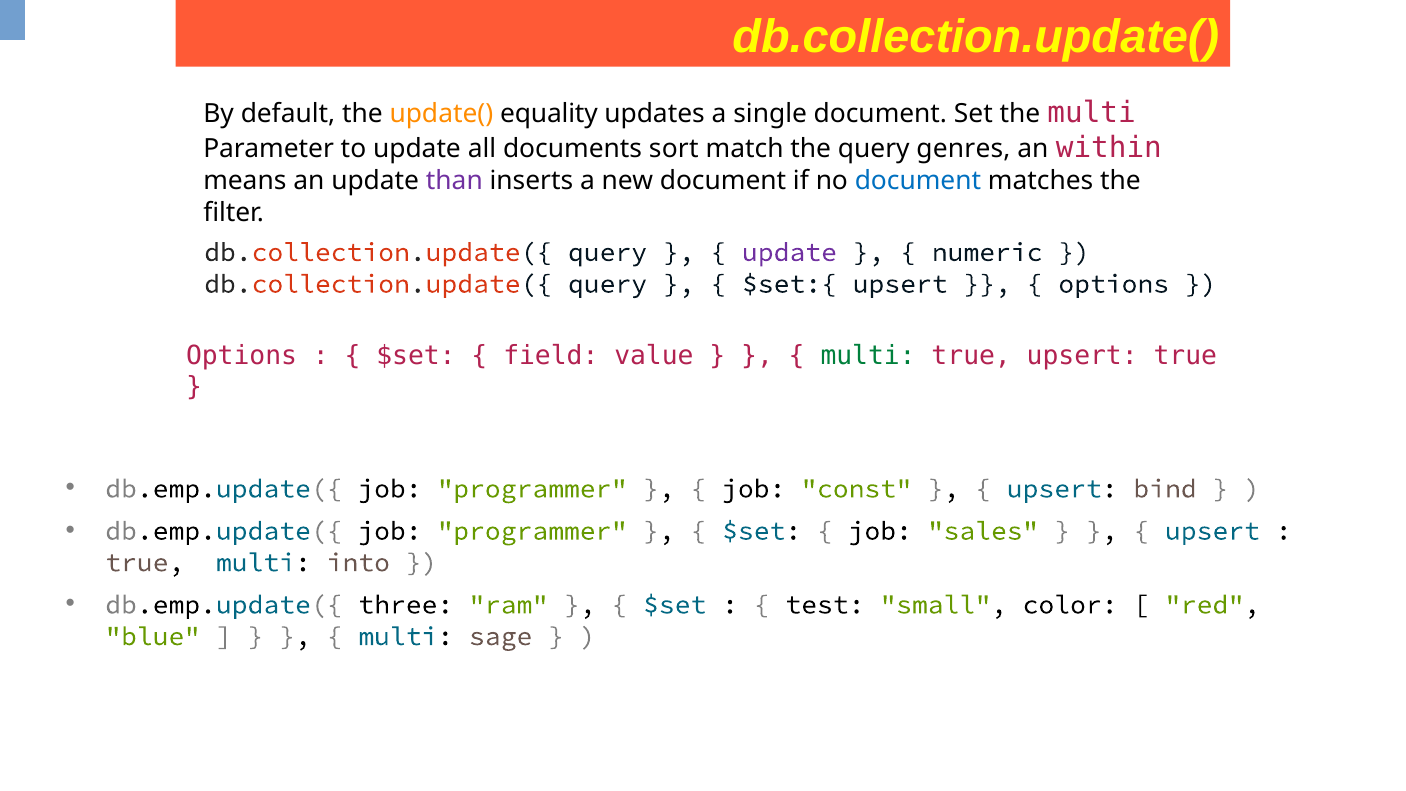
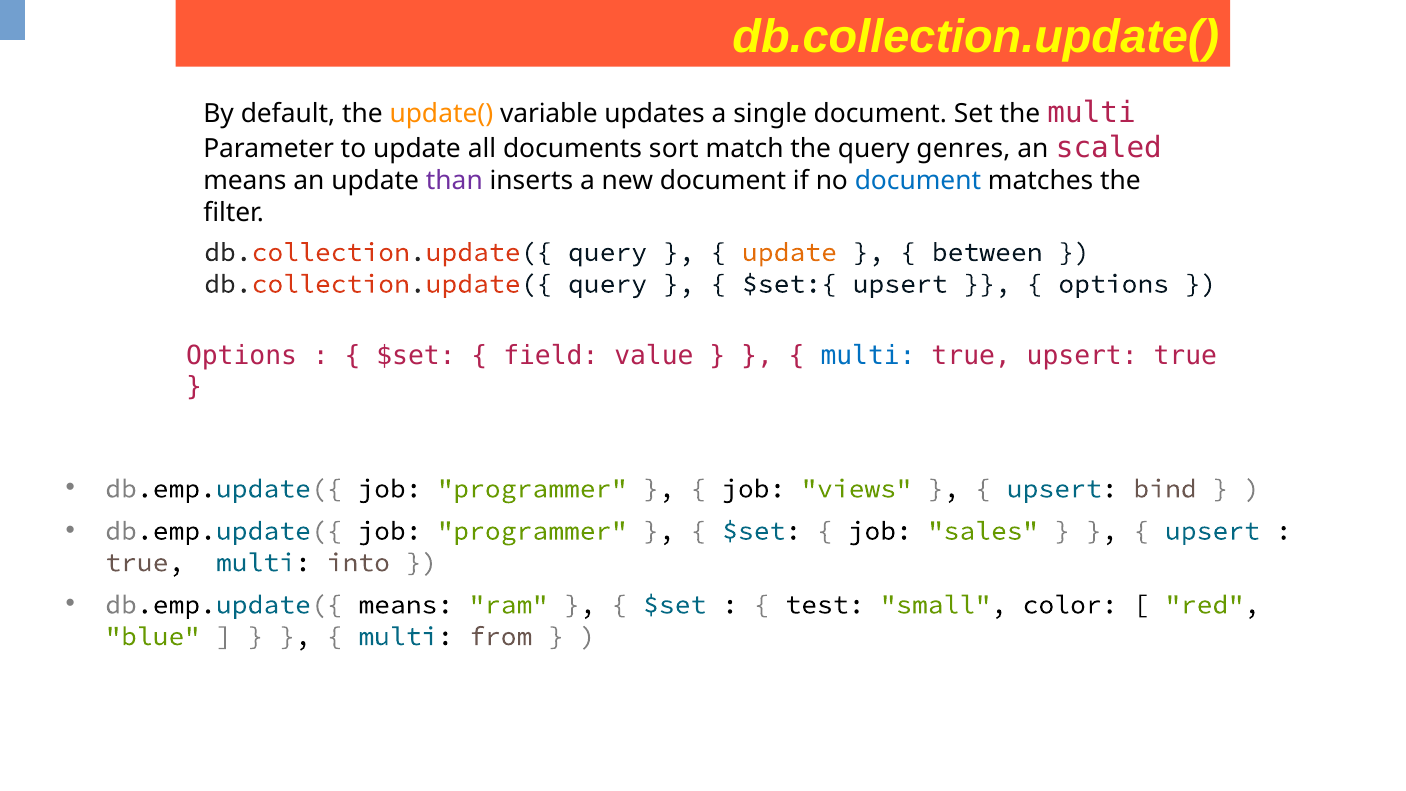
equality: equality -> variable (549, 114)
within: within -> scaled (1109, 148)
update colour: purple -> orange (789, 252)
numeric: numeric -> between (987, 252)
multi colour: green -> blue (868, 356)
const: const -> views (857, 489)
db.emp.update({ three: three -> means (406, 605)
sage: sage -> from (501, 636)
